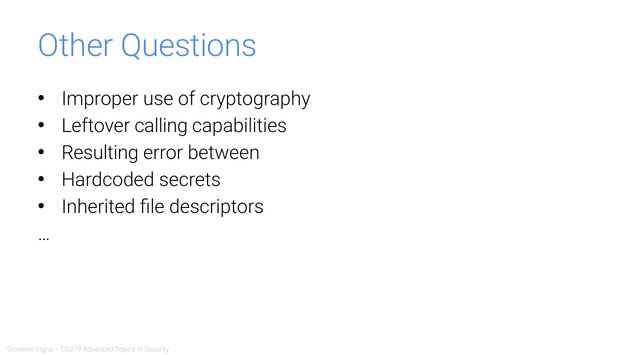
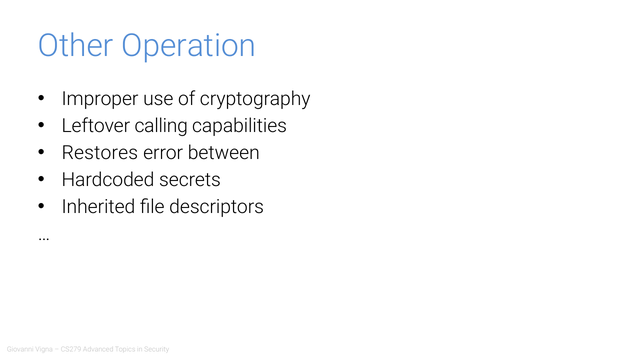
Questions: Questions -> Operation (189, 46)
Resulting: Resulting -> Restores (100, 153)
